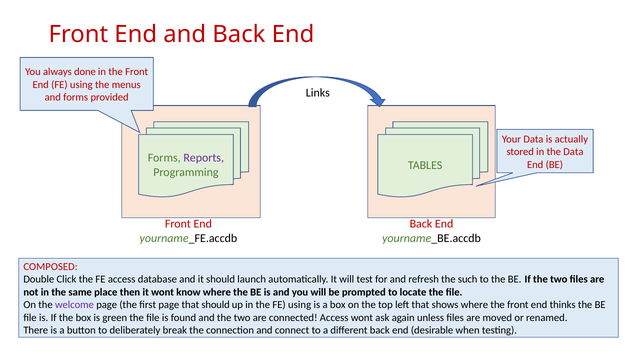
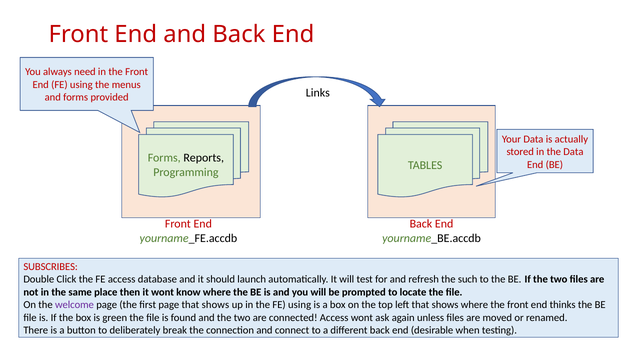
done: done -> need (85, 72)
Reports colour: purple -> black (204, 158)
COMPOSED: COMPOSED -> SUBSCRIBES (51, 267)
page that should: should -> shows (215, 305)
